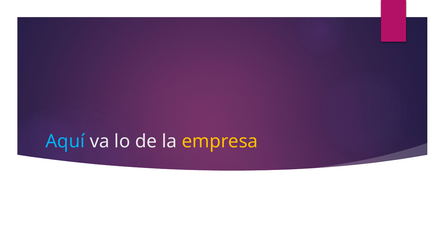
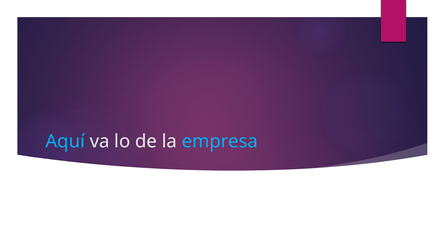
empresa colour: yellow -> light blue (220, 142)
